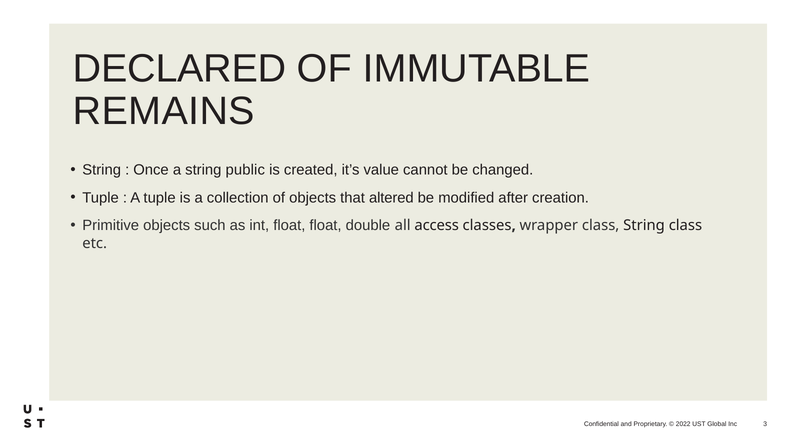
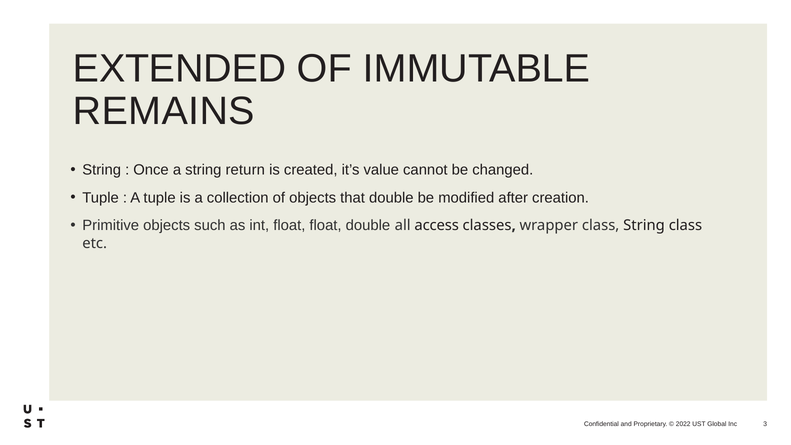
DECLARED: DECLARED -> EXTENDED (180, 69)
public: public -> return (245, 170)
that altered: altered -> double (391, 198)
